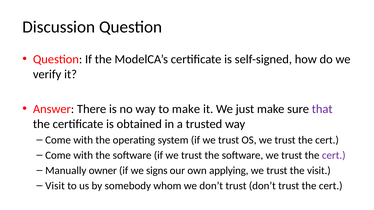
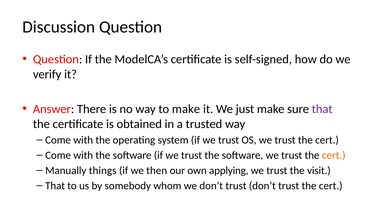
cert colour: purple -> orange (334, 155)
owner: owner -> things (103, 171)
signs: signs -> then (157, 171)
Visit: Visit -> That (55, 186)
